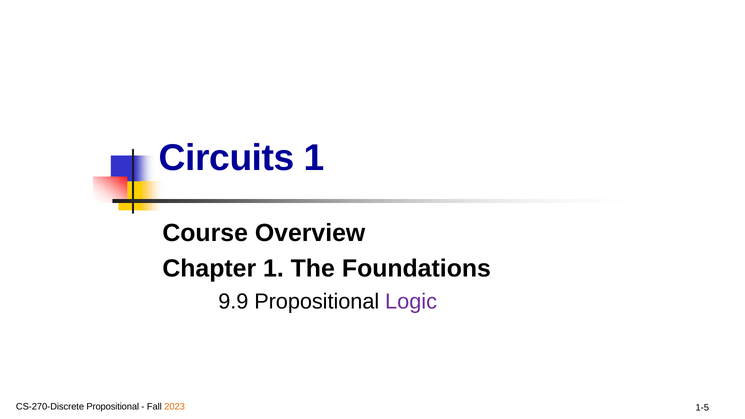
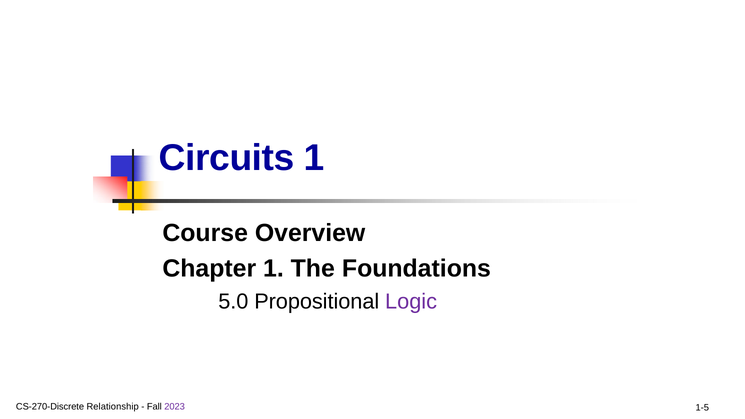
9.9: 9.9 -> 5.0 (233, 302)
CS-270-Discrete Propositional: Propositional -> Relationship (113, 407)
2023 colour: orange -> purple (175, 407)
